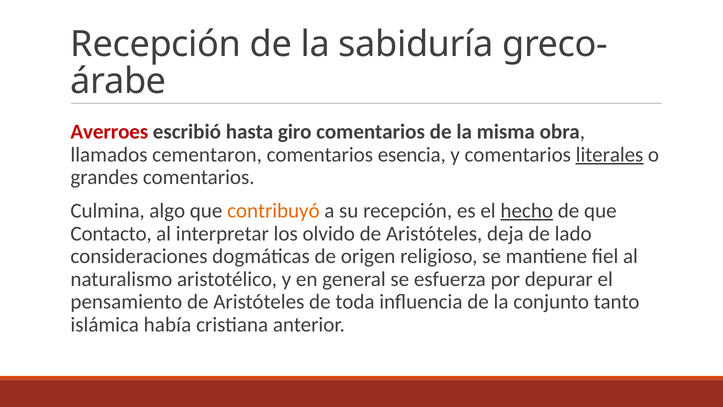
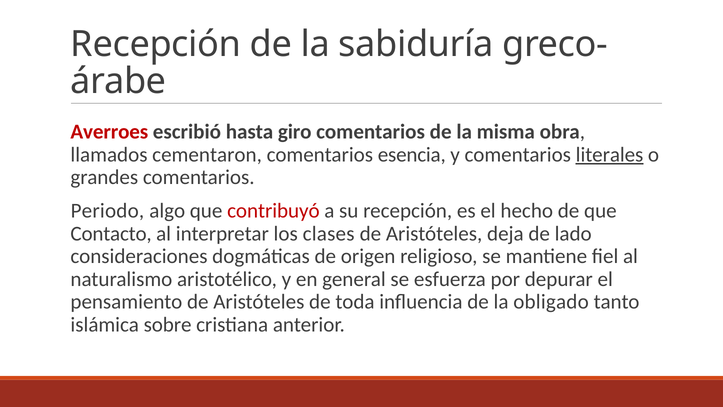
Culmina: Culmina -> Periodo (107, 211)
contribuyó colour: orange -> red (273, 211)
hecho underline: present -> none (527, 211)
olvido: olvido -> clases (329, 233)
conjunto: conjunto -> obligado (551, 302)
había: había -> sobre (168, 324)
